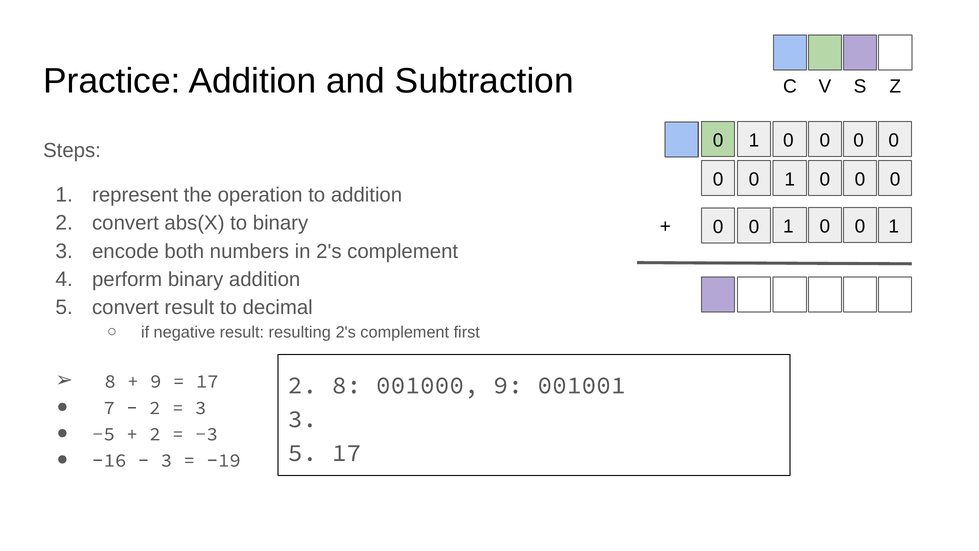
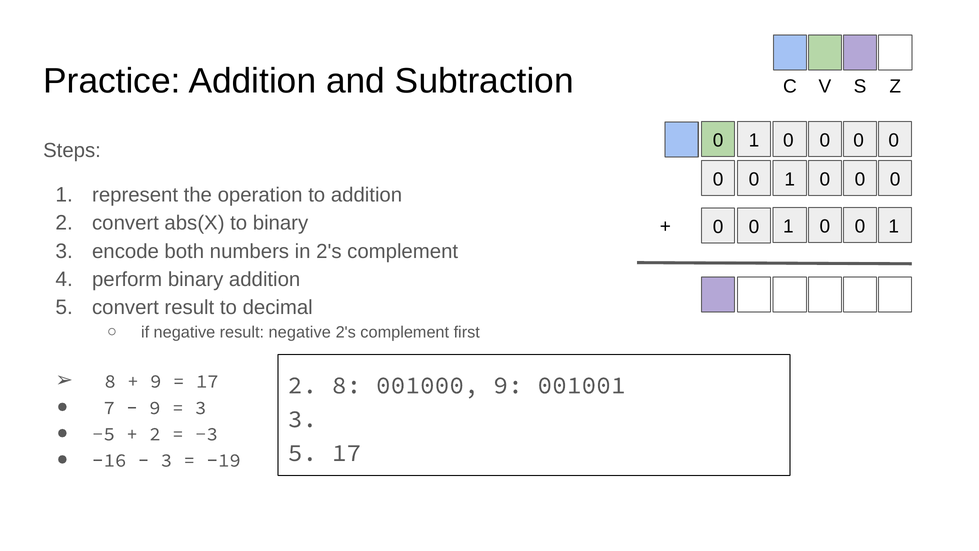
result resulting: resulting -> negative (300, 332)
2: 2 -> 9 (155, 408)
